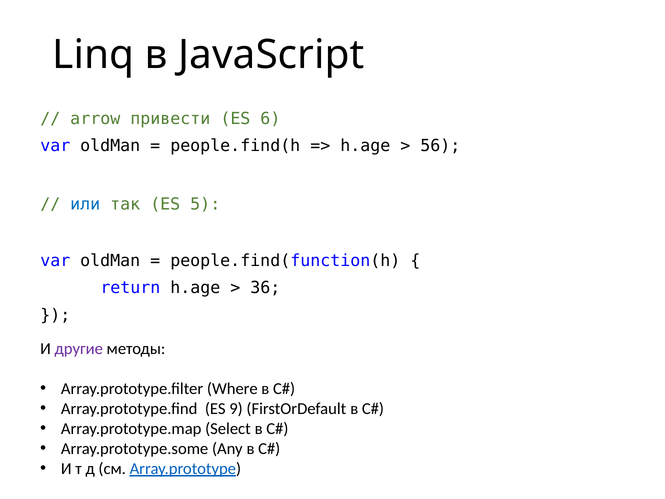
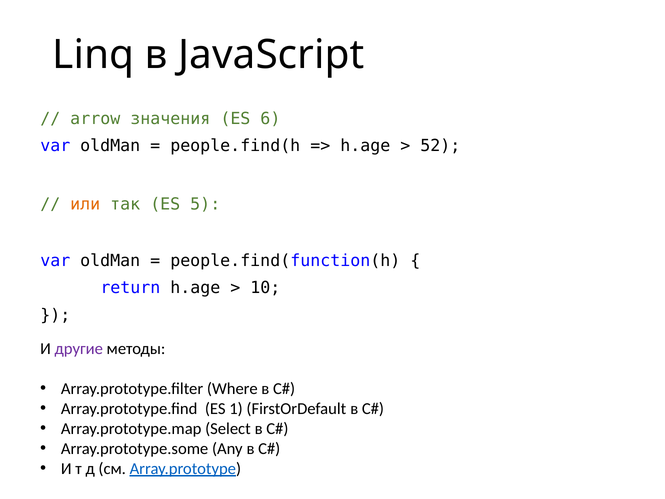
привести: привести -> значения (170, 119)
56: 56 -> 52 (440, 146)
или colour: blue -> orange (85, 204)
36: 36 -> 10 (265, 288)
9: 9 -> 1 (236, 408)
